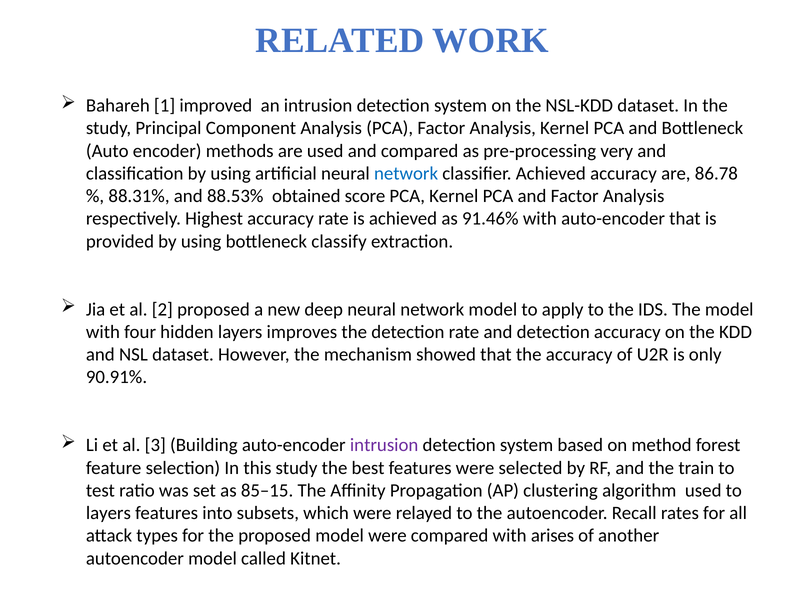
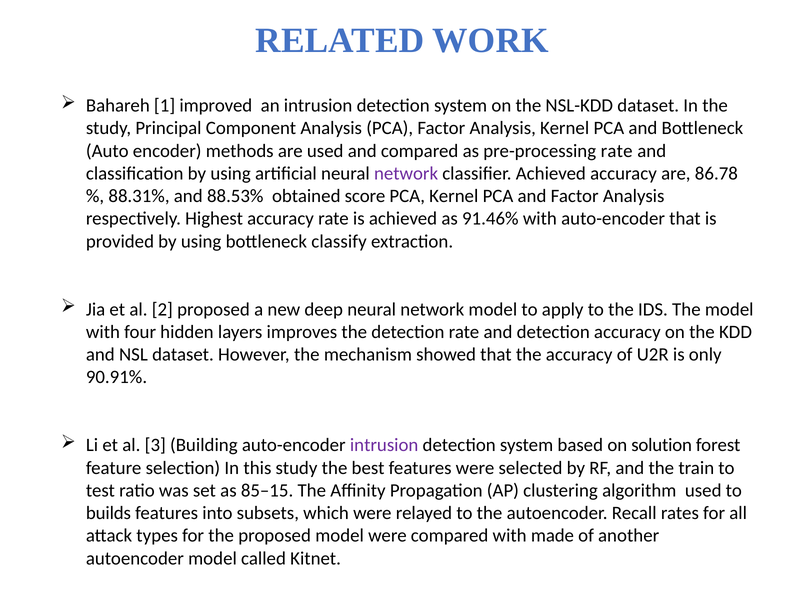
pre-processing very: very -> rate (617, 151)
network colour: blue -> purple (406, 173)
method: method -> solution (662, 445)
layers: layers -> builds (108, 513)
arises: arises -> made (552, 535)
